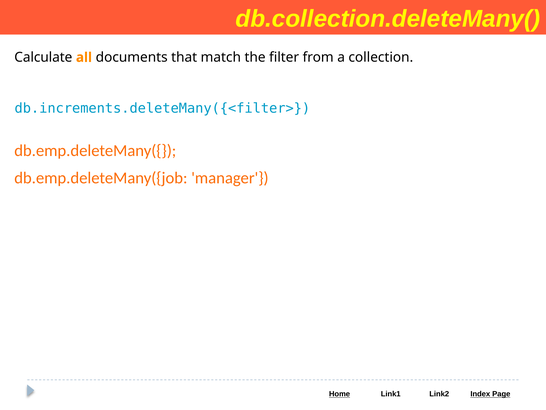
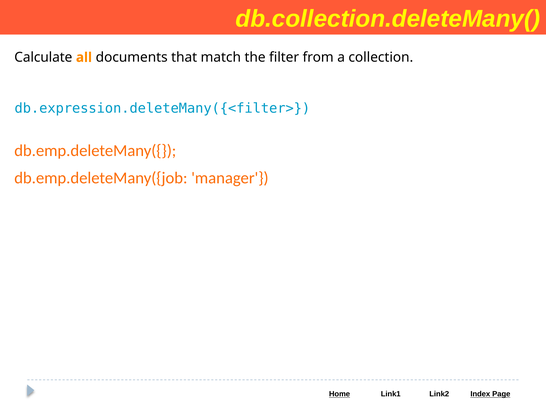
db.increments.deleteMany({<filter>: db.increments.deleteMany({<filter> -> db.expression.deleteMany({<filter> (162, 108)
